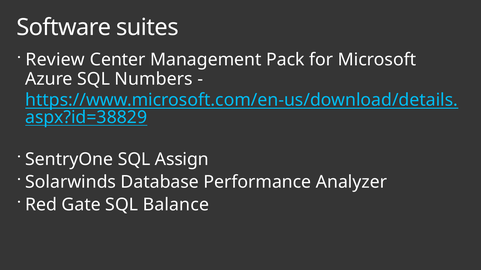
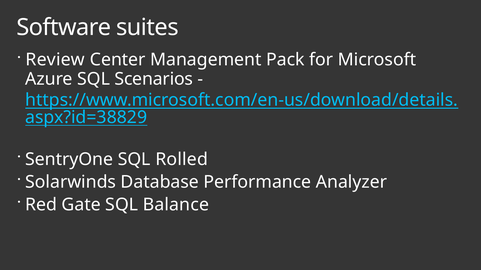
Numbers: Numbers -> Scenarios (154, 79)
Assign: Assign -> Rolled (182, 160)
